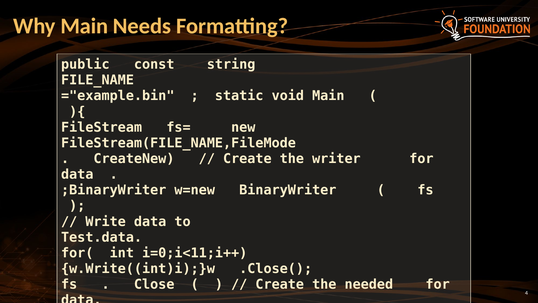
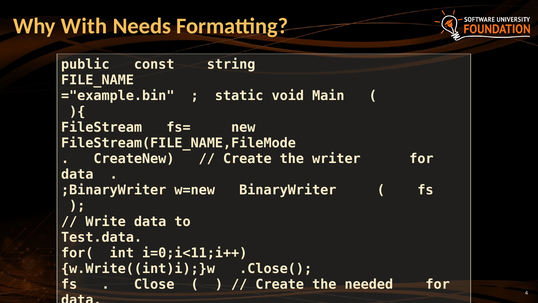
Why Main: Main -> With (84, 26)
